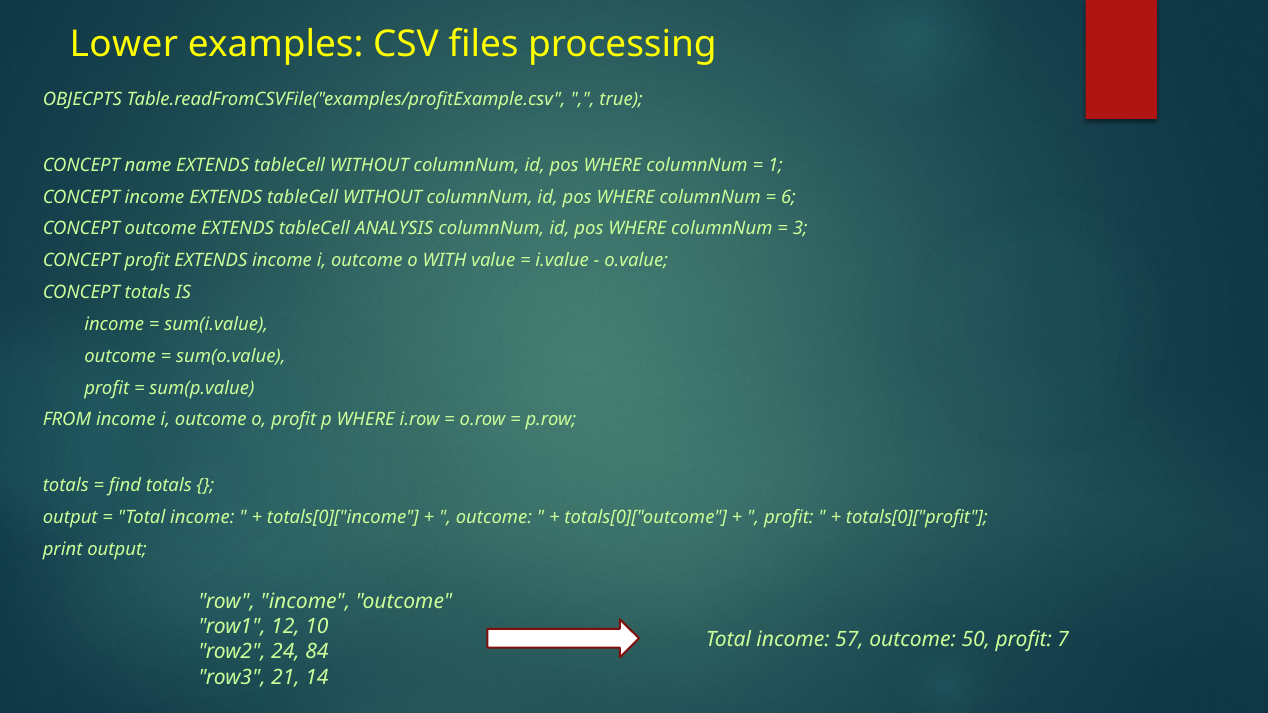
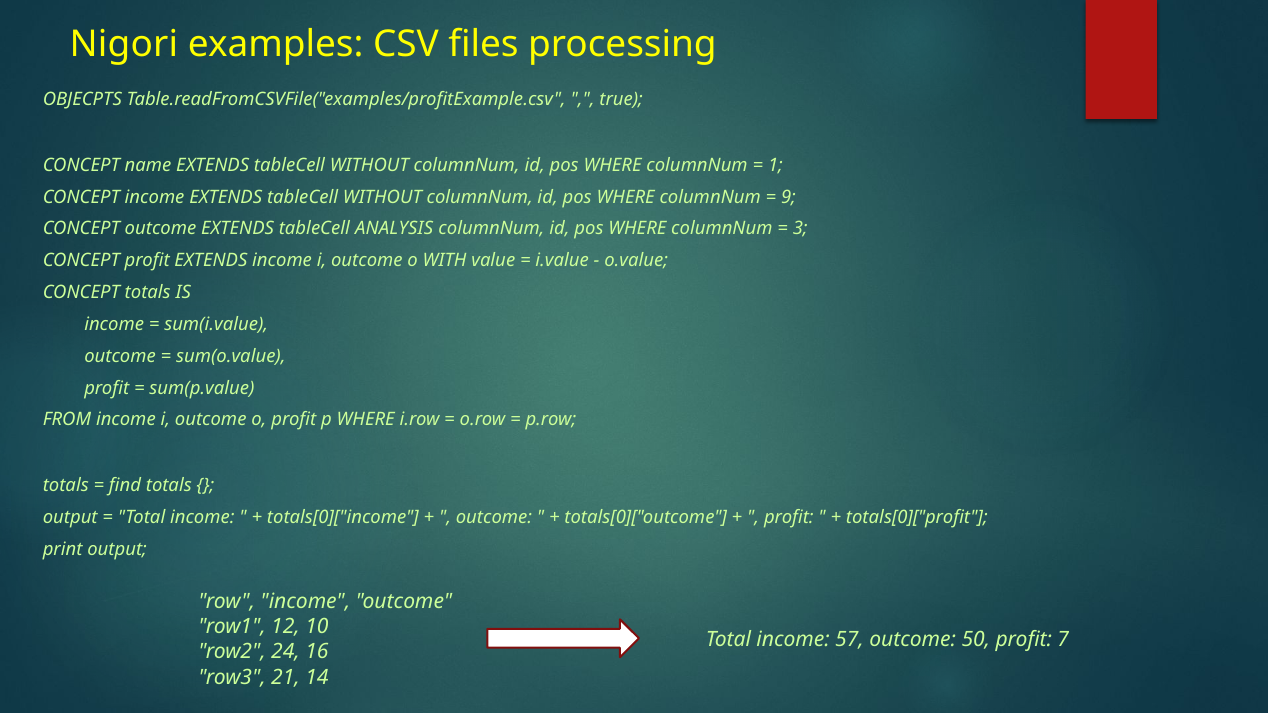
Lower: Lower -> Nigori (124, 45)
6: 6 -> 9 (788, 197)
84: 84 -> 16 (317, 652)
